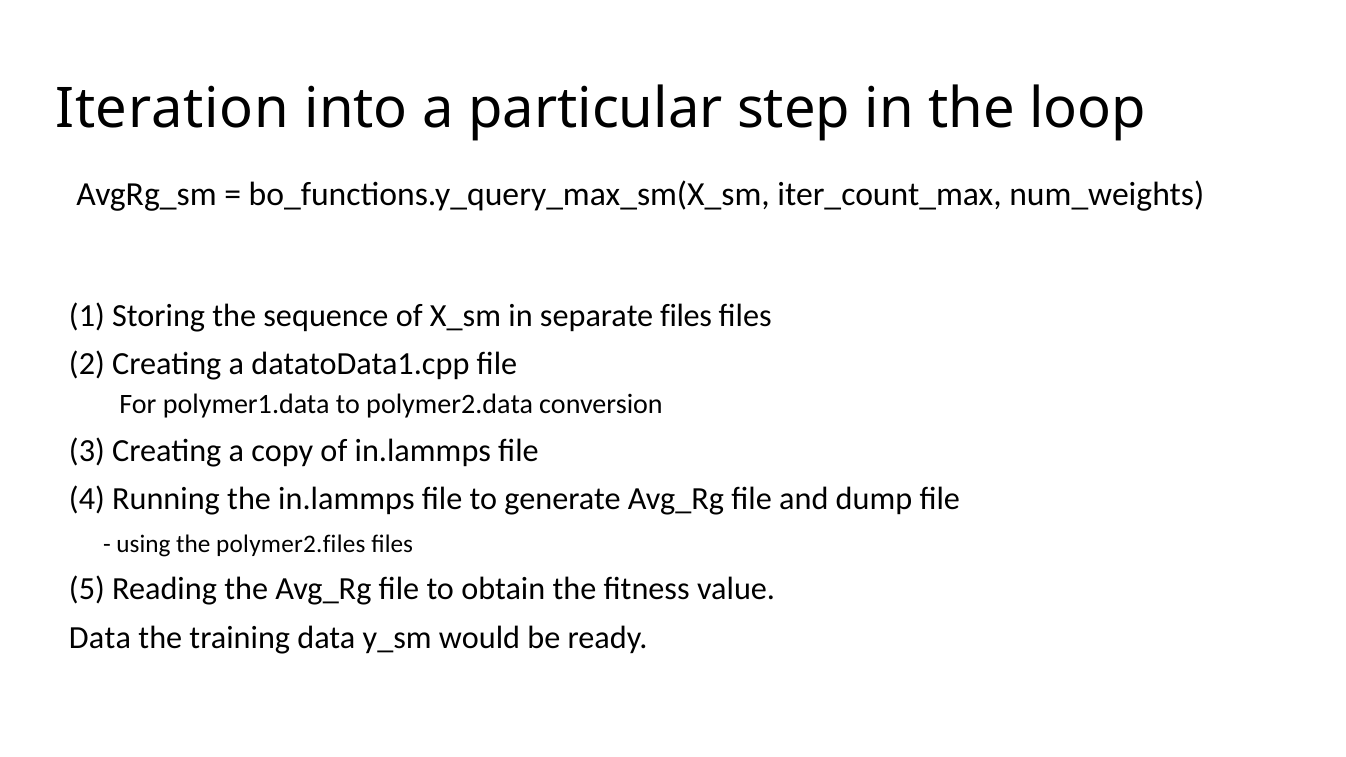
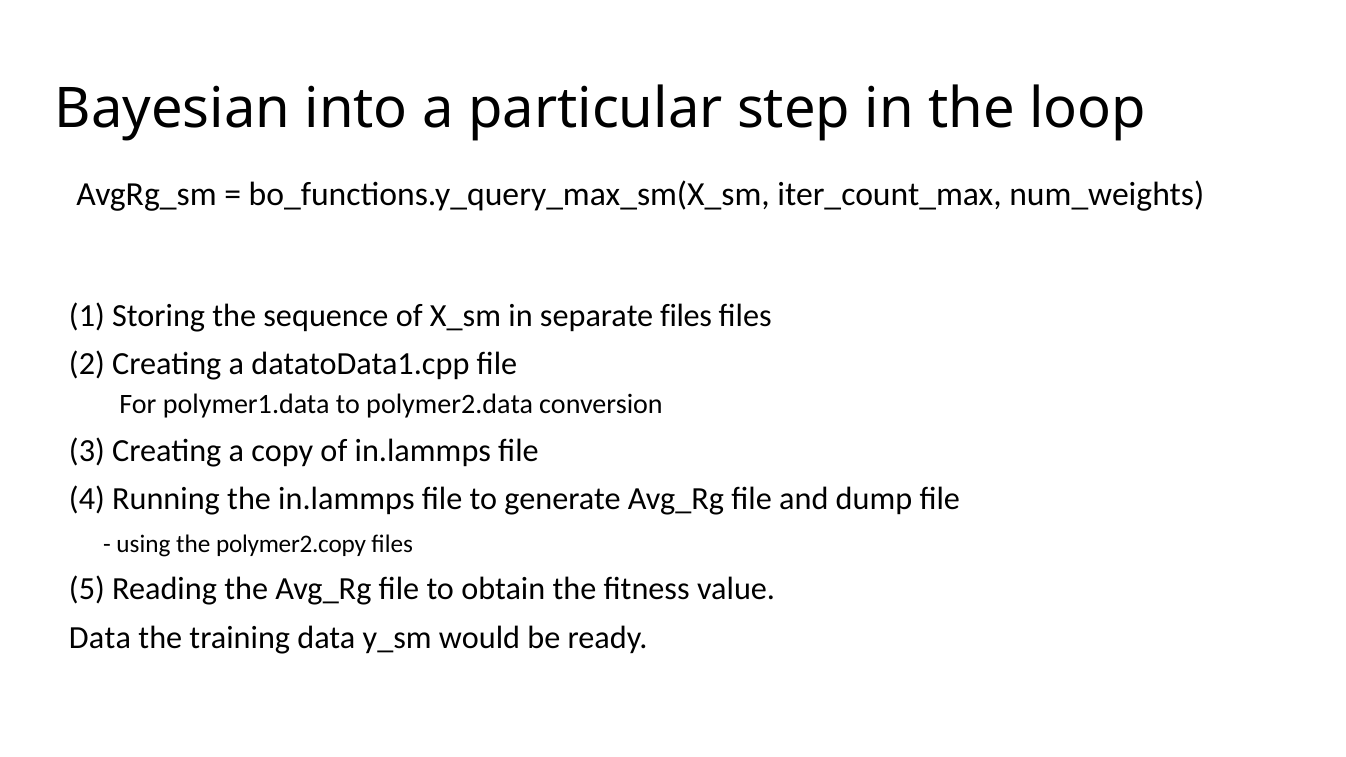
Iteration: Iteration -> Bayesian (172, 109)
polymer2.files: polymer2.files -> polymer2.copy (291, 544)
